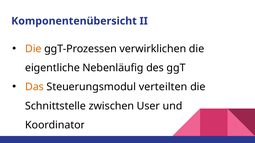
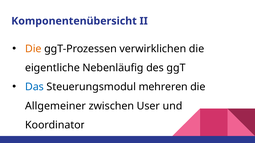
Das colour: orange -> blue (34, 87)
verteilten: verteilten -> mehreren (163, 87)
Schnittstelle: Schnittstelle -> Allgemeiner (55, 106)
